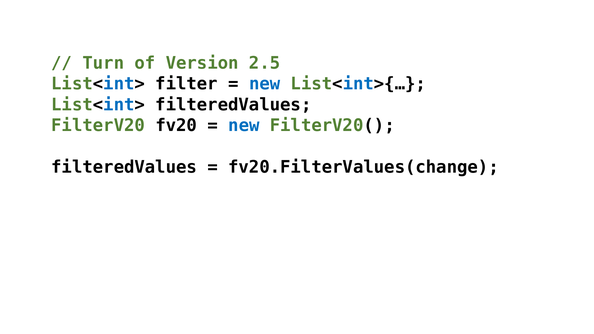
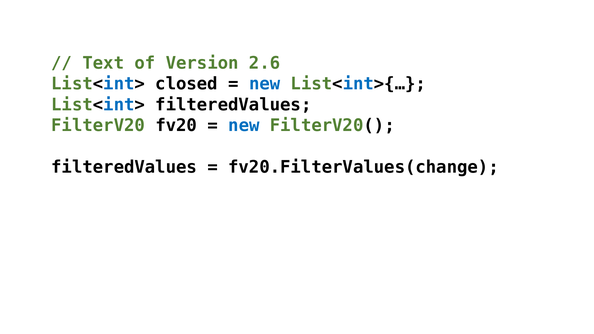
Turn: Turn -> Text (103, 63)
2.5: 2.5 -> 2.6 (265, 63)
filter: filter -> closed (187, 84)
